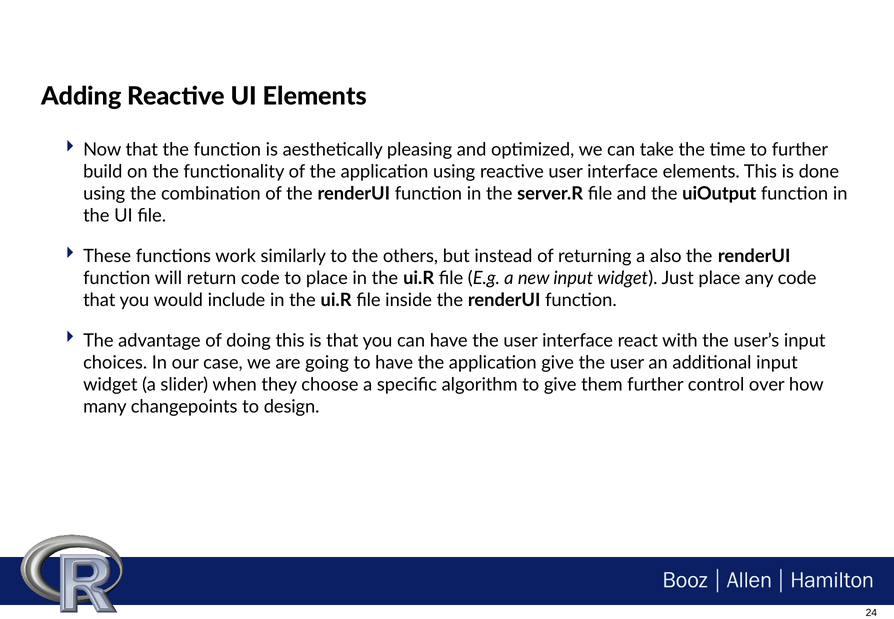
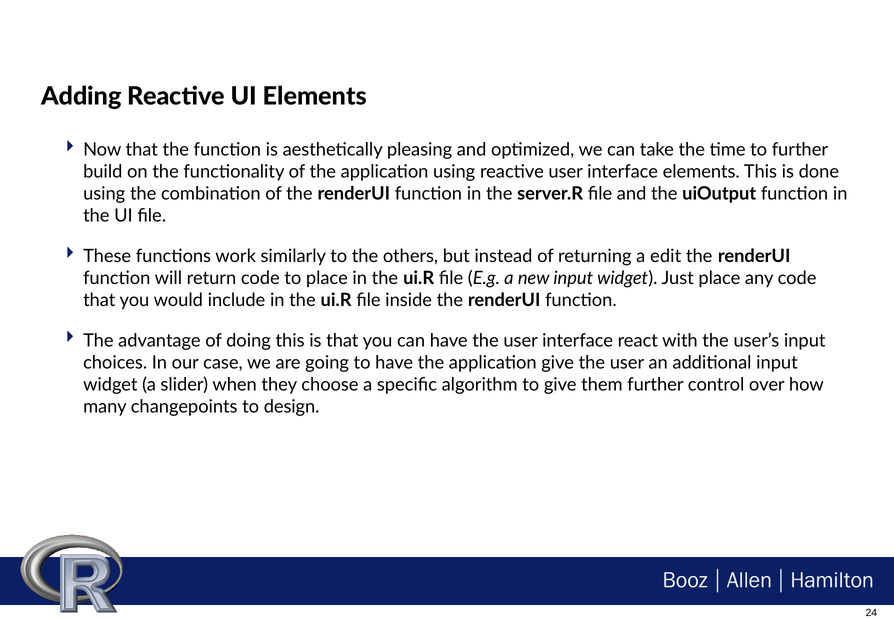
also: also -> edit (666, 256)
